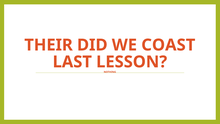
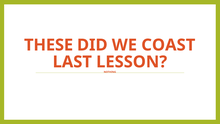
THEIR: THEIR -> THESE (49, 45)
